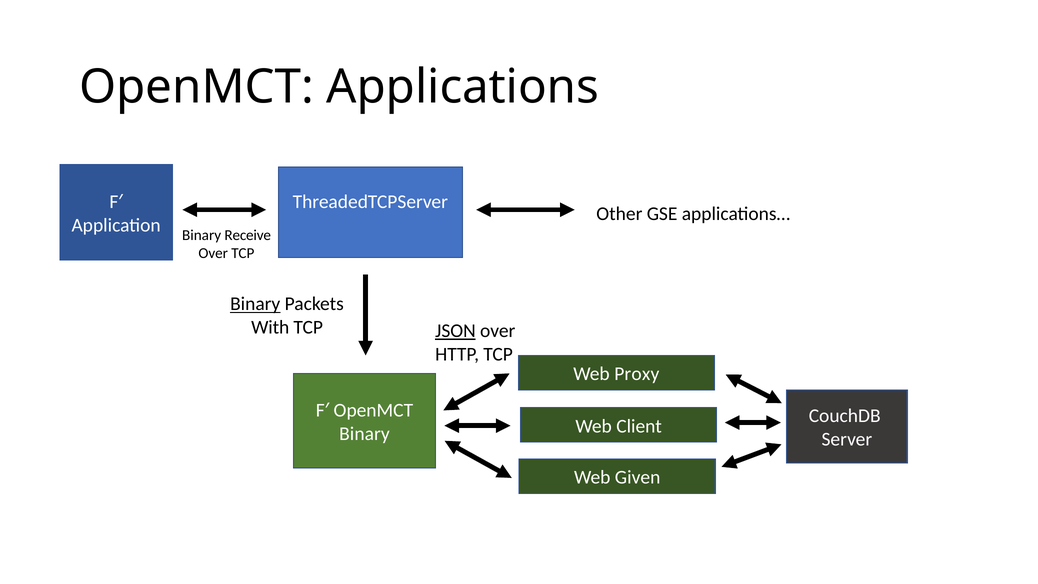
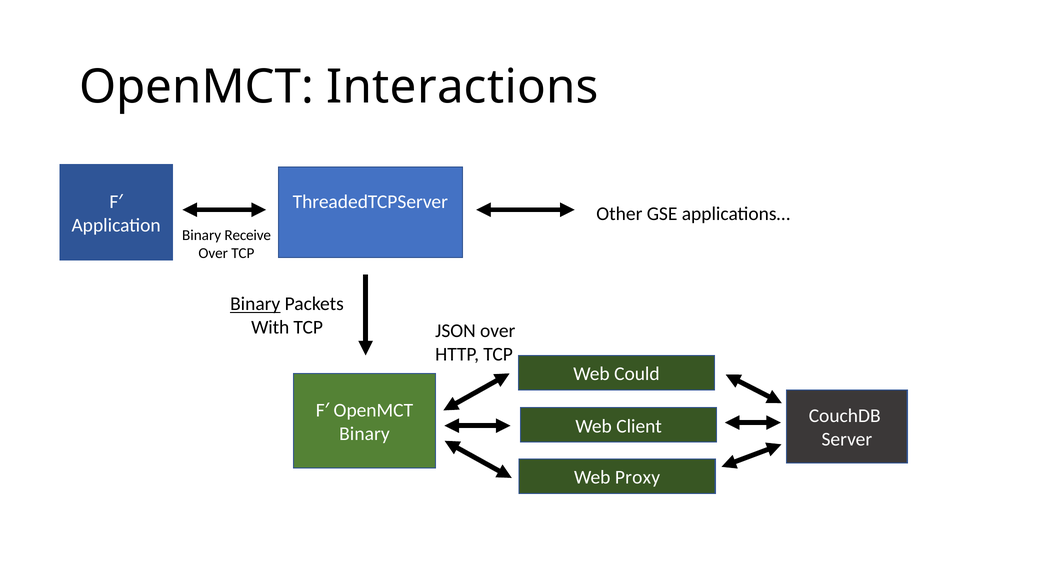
Applications: Applications -> Interactions (463, 87)
JSON underline: present -> none (455, 331)
Proxy: Proxy -> Could (637, 374)
Given: Given -> Proxy (638, 477)
